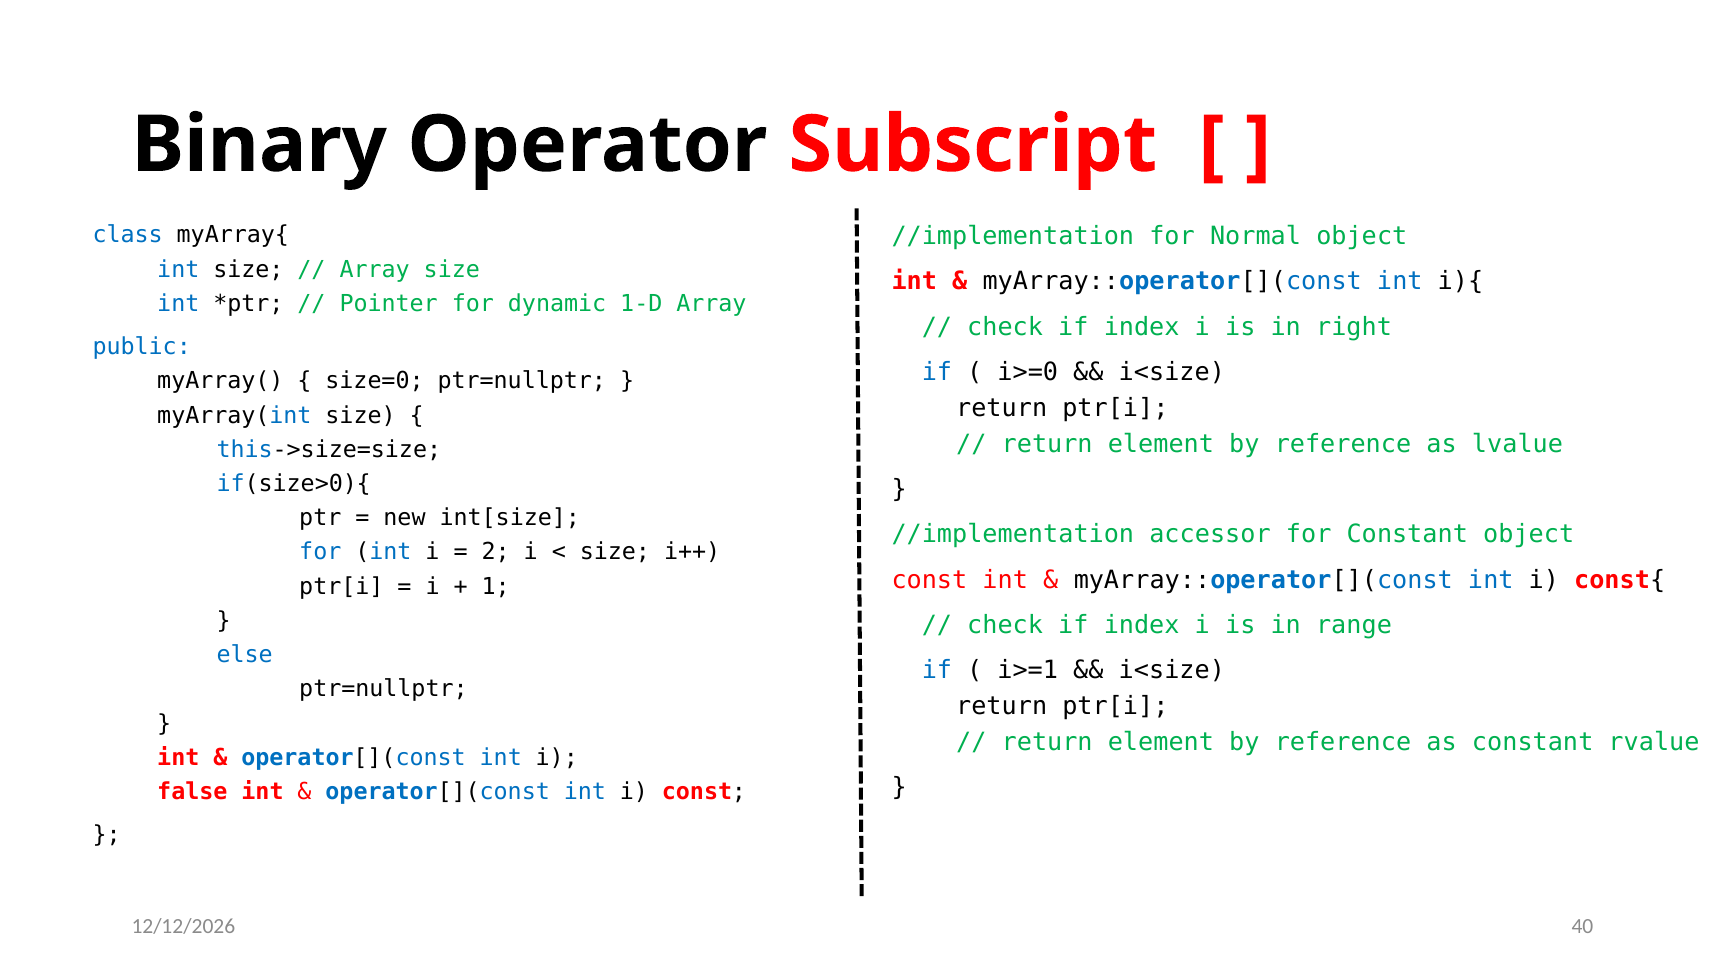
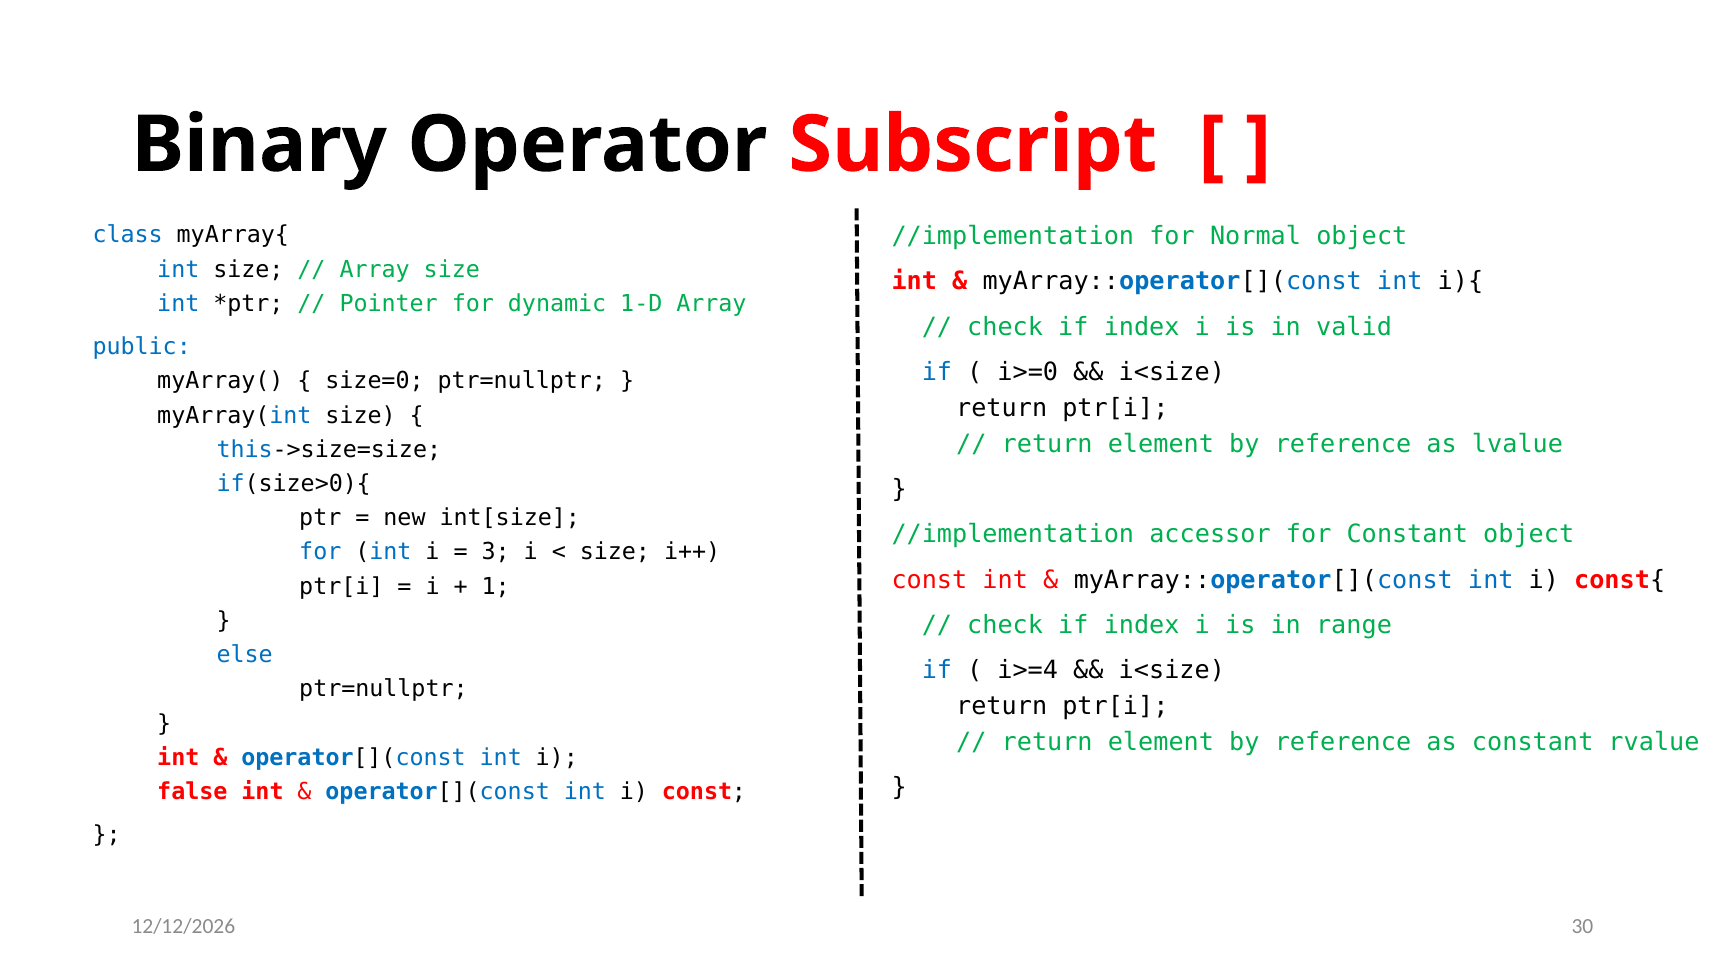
right: right -> valid (1354, 327)
2: 2 -> 3 (496, 552)
i>=1: i>=1 -> i>=4 (1028, 670)
40: 40 -> 30 (1583, 926)
